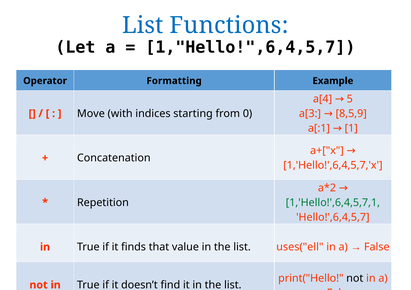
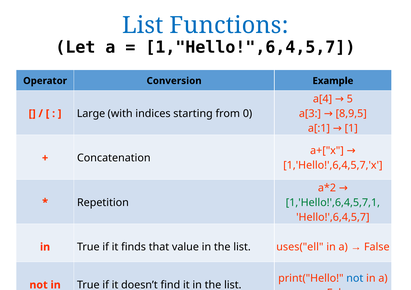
Formatting: Formatting -> Conversion (174, 81)
8,5,9: 8,5,9 -> 8,9,5 (351, 113)
Move: Move -> Large (91, 113)
not colour: black -> blue (355, 278)
